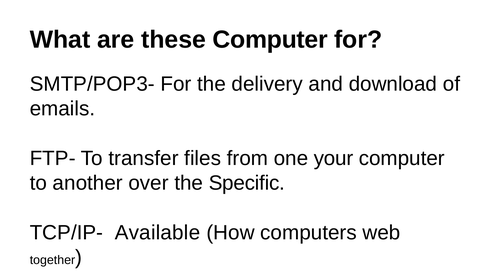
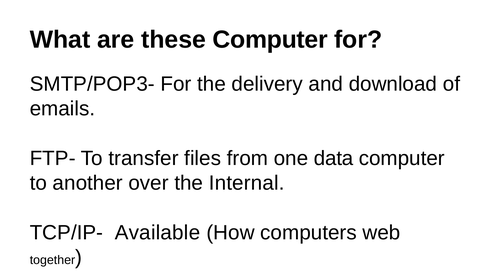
your: your -> data (334, 158)
Specific: Specific -> Internal (247, 183)
